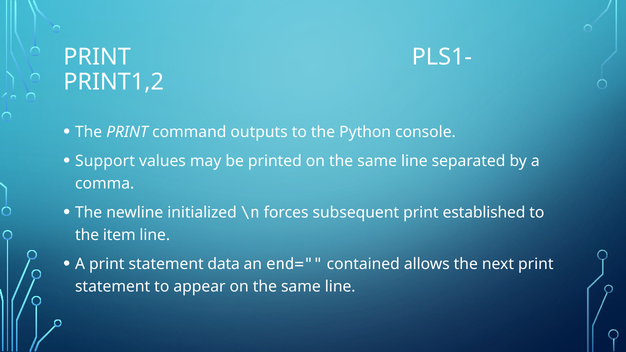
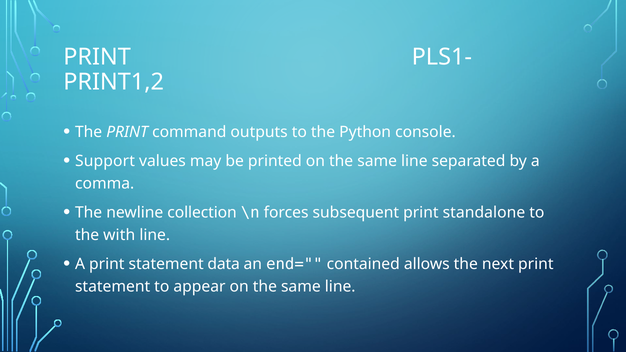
initialized: initialized -> collection (202, 213)
established: established -> standalone (484, 213)
item: item -> with (119, 235)
